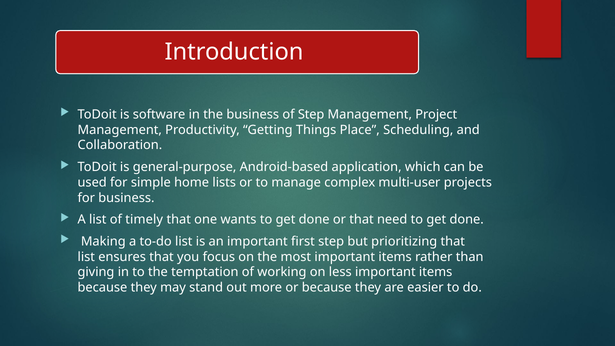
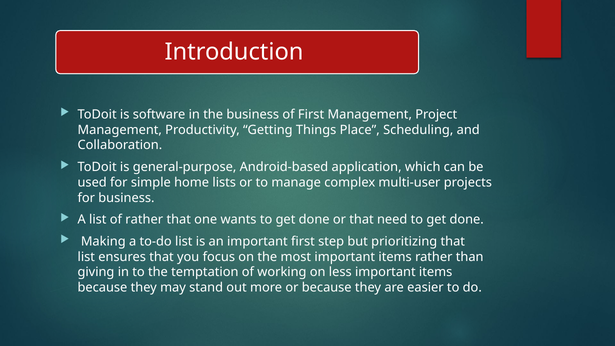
of Step: Step -> First (311, 114)
of timely: timely -> rather (144, 220)
